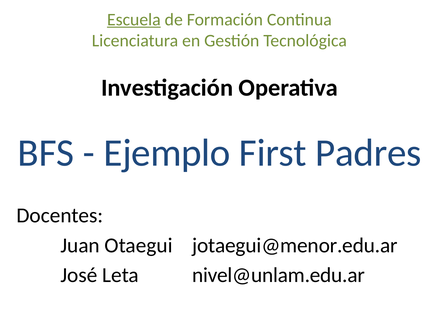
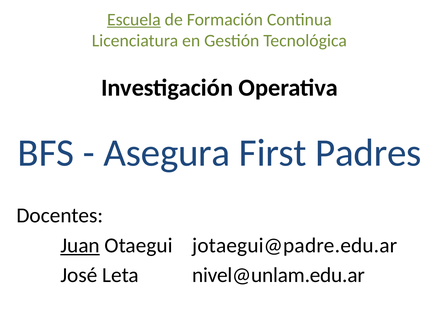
Ejemplo: Ejemplo -> Asegura (167, 153)
Juan underline: none -> present (80, 246)
jotaegui@menor.edu.ar: jotaegui@menor.edu.ar -> jotaegui@padre.edu.ar (295, 246)
